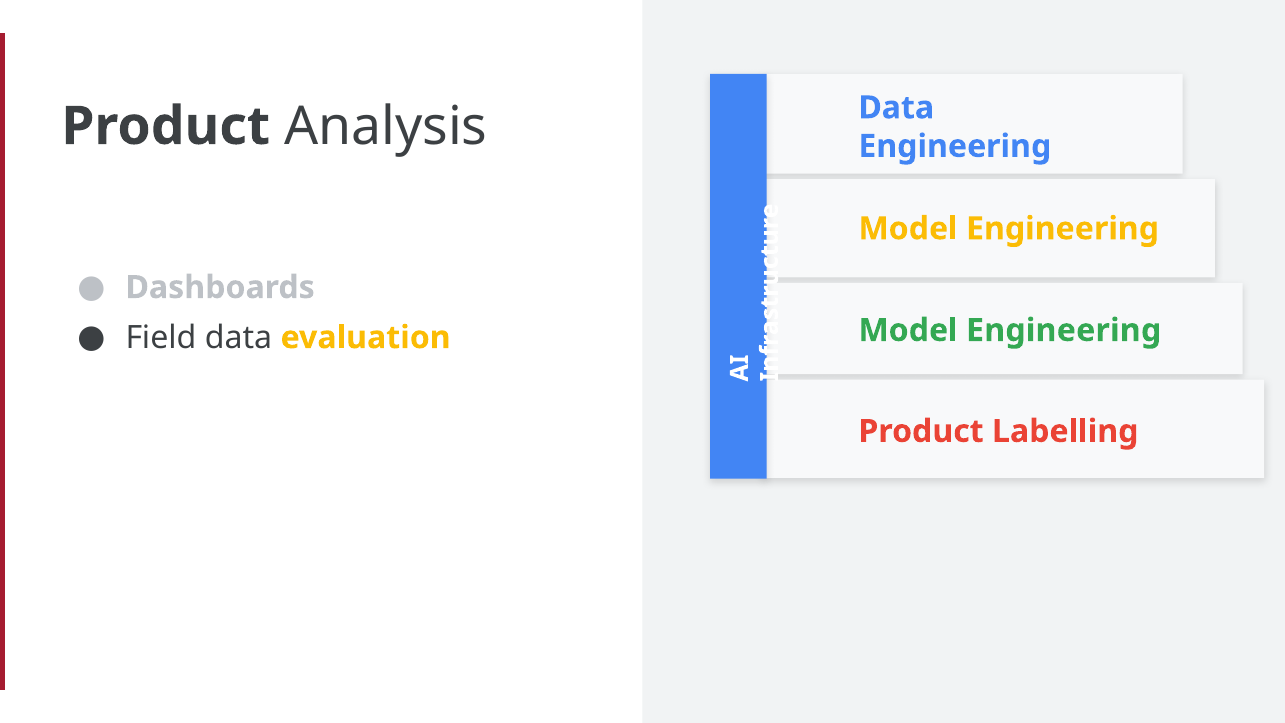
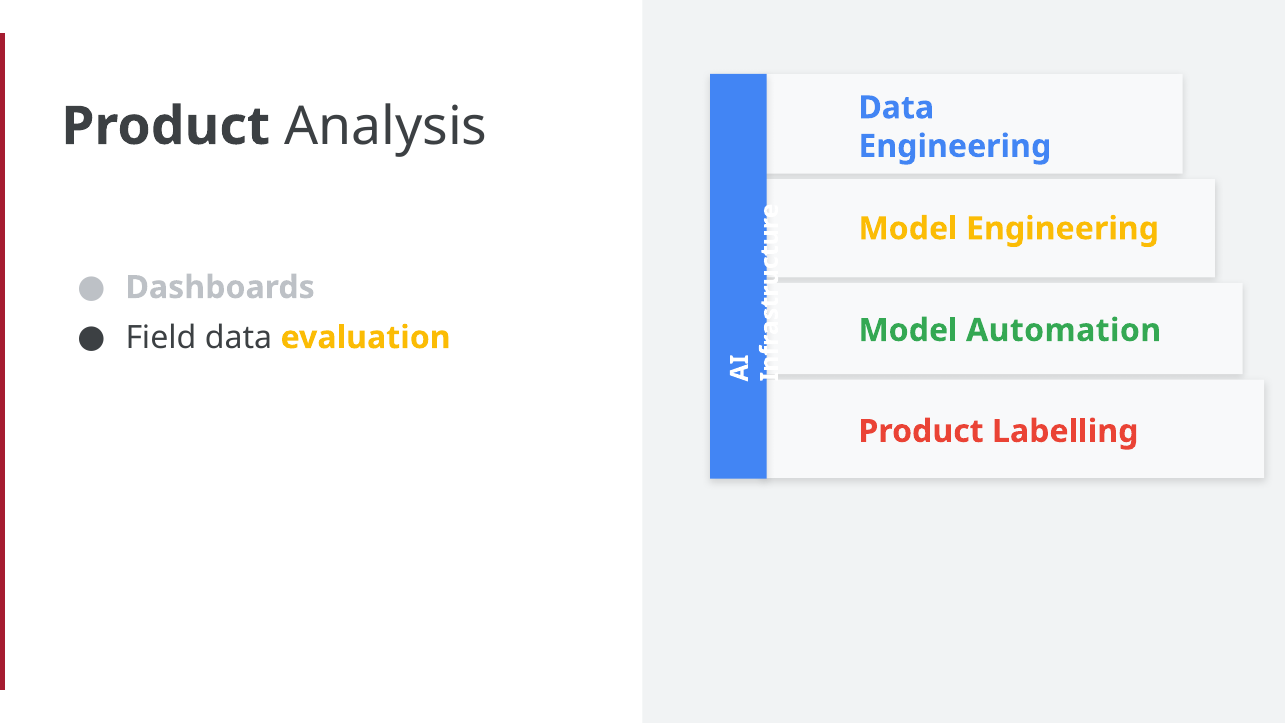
Engineering: Engineering -> Automation (1064, 330)
